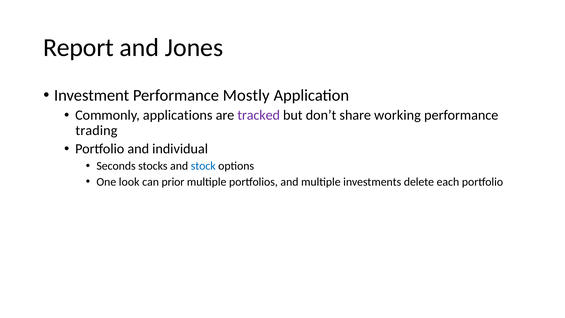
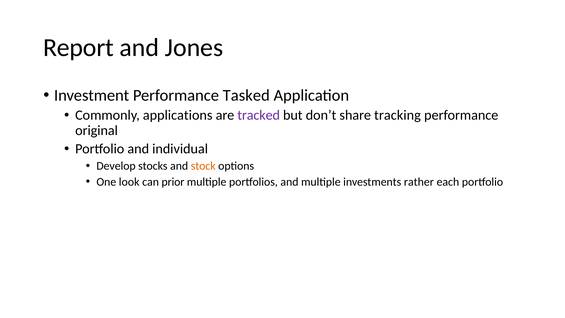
Mostly: Mostly -> Tasked (246, 96)
working: working -> tracking (397, 115)
trading: trading -> original (97, 130)
Seconds: Seconds -> Develop (116, 166)
stock colour: blue -> orange (203, 166)
delete: delete -> rather (419, 182)
